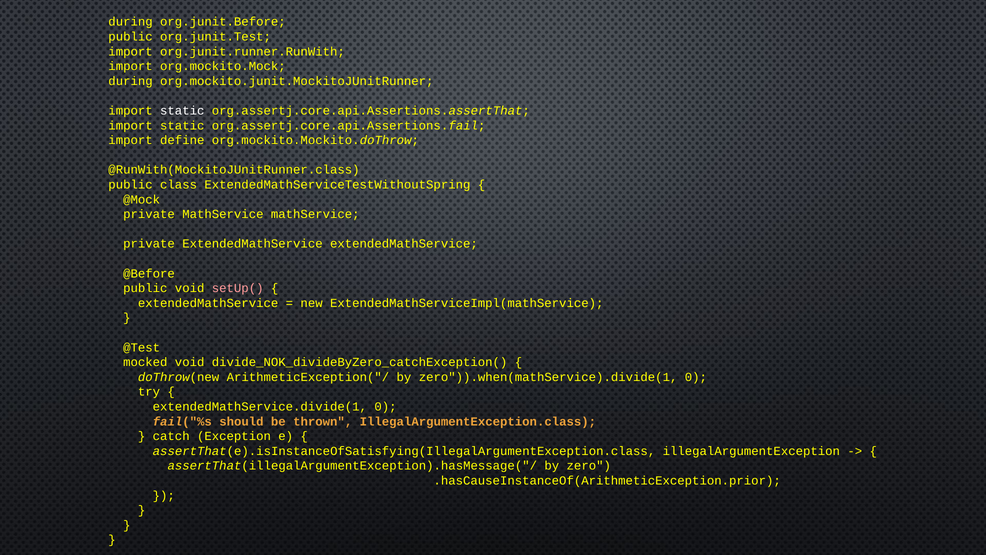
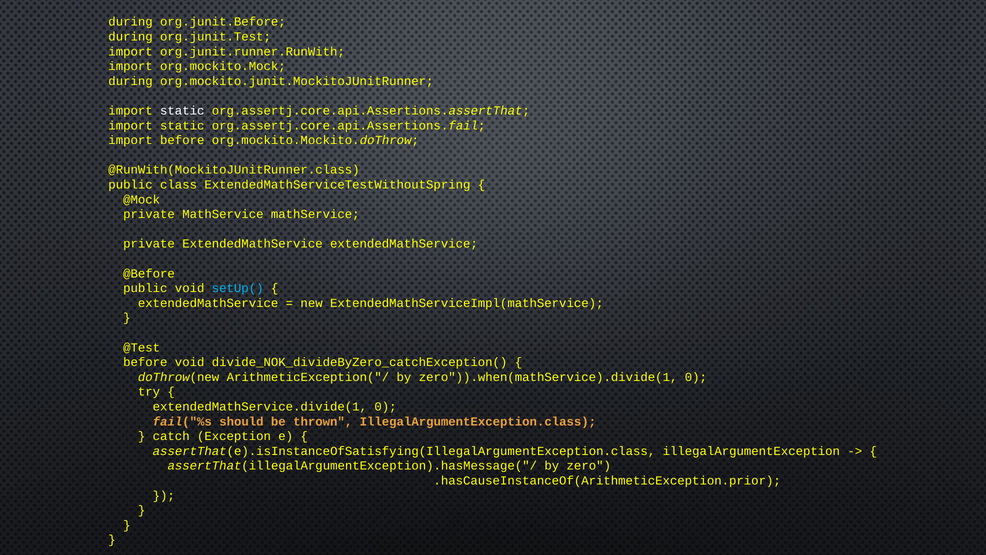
public: public -> during (131, 37)
import define: define -> before (182, 140)
setUp( colour: pink -> light blue (238, 288)
mocked: mocked -> before (145, 362)
